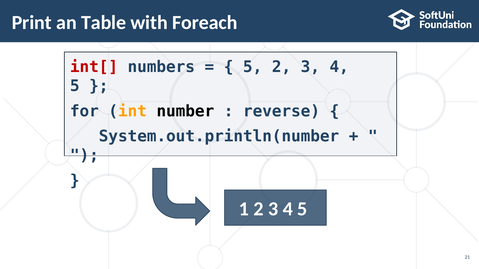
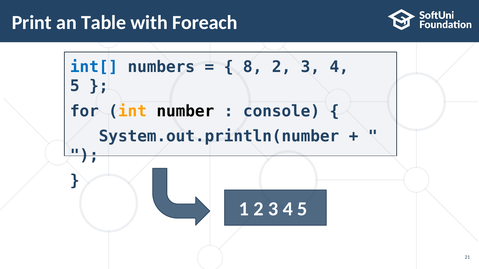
int[ colour: red -> blue (94, 67)
5: 5 -> 8 (253, 67)
reverse: reverse -> console (282, 111)
